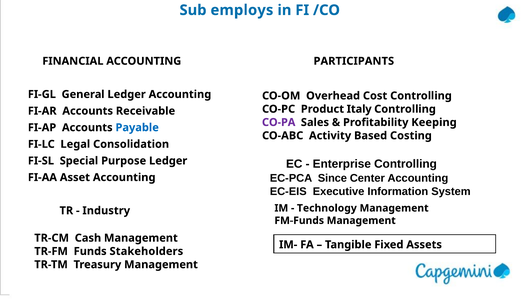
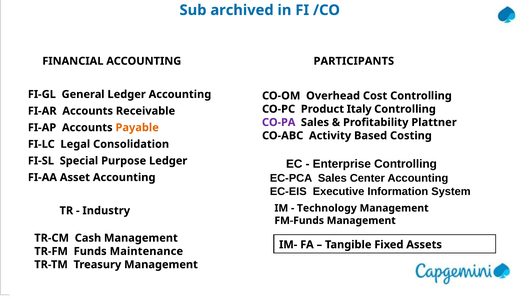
employs: employs -> archived (242, 10)
Keeping: Keeping -> Plattner (434, 122)
Payable colour: blue -> orange (137, 127)
EC-PCA Since: Since -> Sales (332, 178)
Stakeholders: Stakeholders -> Maintenance (146, 251)
